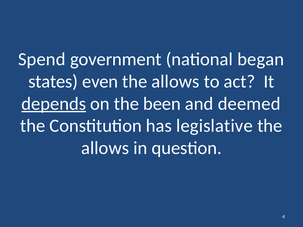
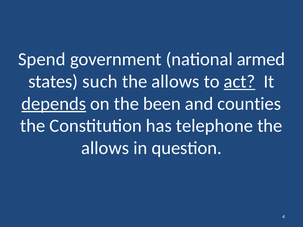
began: began -> armed (261, 59)
even: even -> such (100, 82)
act underline: none -> present (239, 82)
deemed: deemed -> counties (249, 104)
legislative: legislative -> telephone (215, 126)
